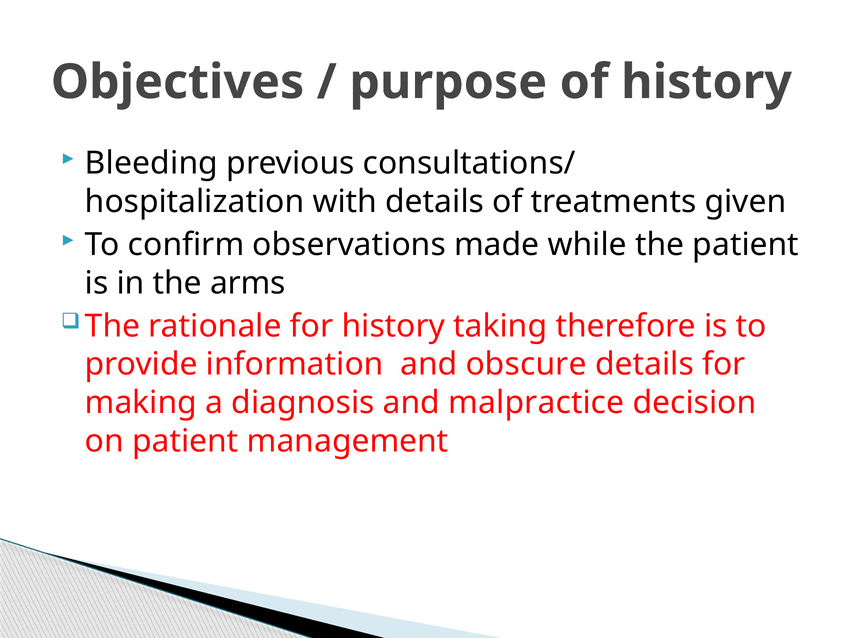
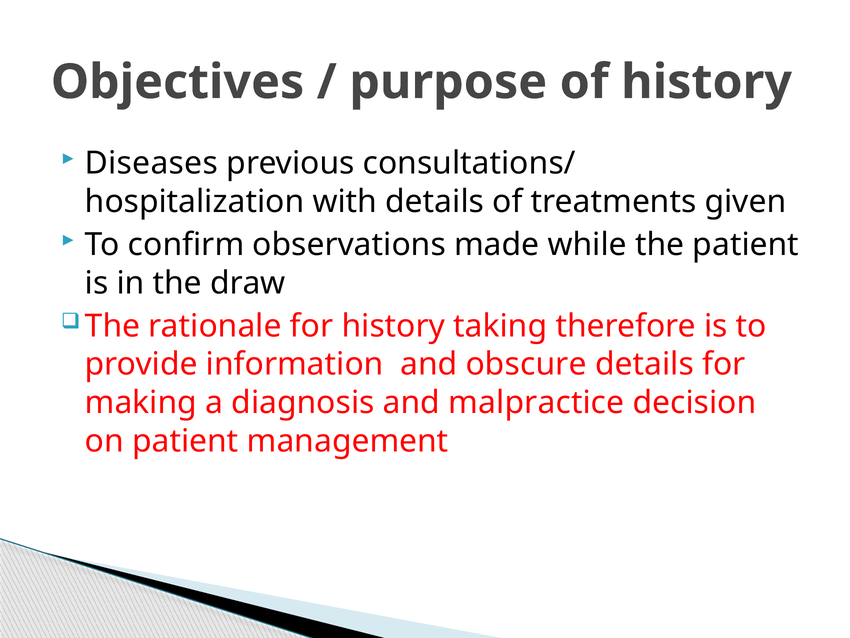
Bleeding: Bleeding -> Diseases (151, 163)
arms: arms -> draw (248, 283)
